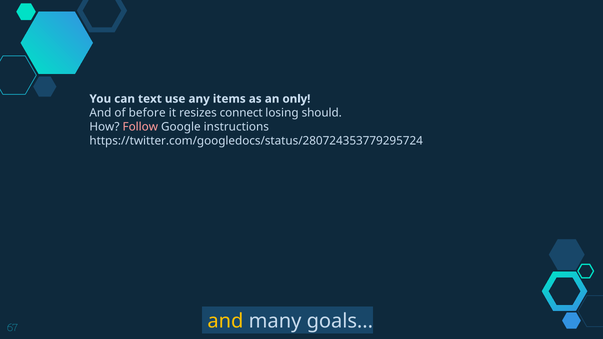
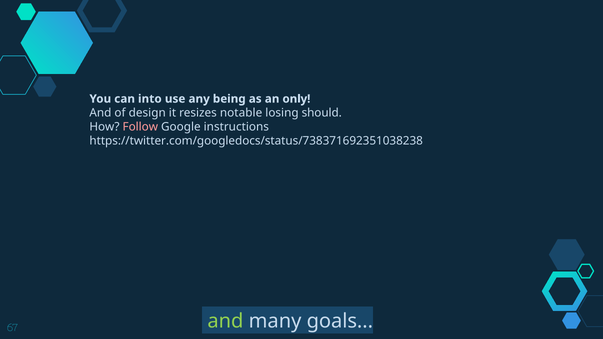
text: text -> into (150, 99)
items: items -> being (229, 99)
before: before -> design (147, 113)
connect: connect -> notable (241, 113)
https://twitter.com/googledocs/status/280724353779295724: https://twitter.com/googledocs/status/280724353779295724 -> https://twitter.com/googledocs/status/738371692351038238 (256, 141)
and colour: yellow -> light green (225, 321)
